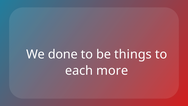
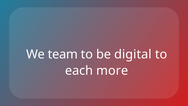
done: done -> team (63, 54)
things: things -> digital (133, 54)
